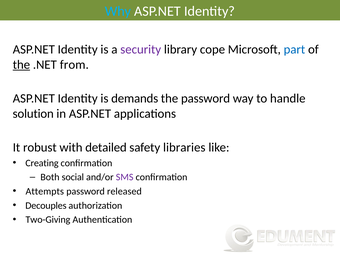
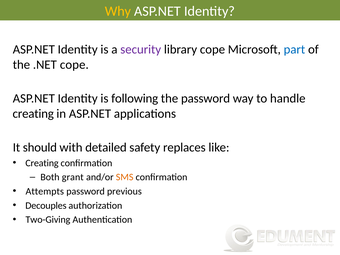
Why colour: light blue -> yellow (118, 11)
the underline: present -> none (21, 65)
.NET from: from -> cope (74, 65)
demands: demands -> following (135, 98)
solution: solution -> creating (33, 114)
robust: robust -> should (40, 147)
libraries: libraries -> replaces (184, 147)
social: social -> grant (73, 177)
SMS colour: purple -> orange (125, 177)
released: released -> previous (124, 191)
